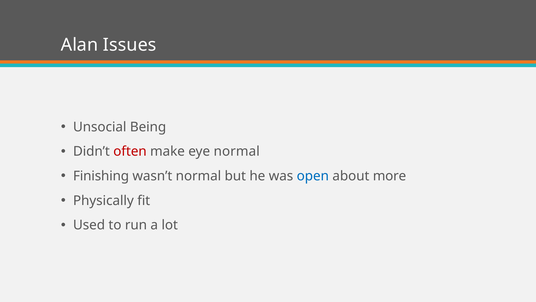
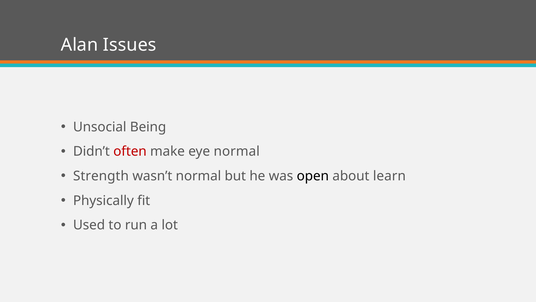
Finishing: Finishing -> Strength (101, 176)
open colour: blue -> black (313, 176)
more: more -> learn (389, 176)
